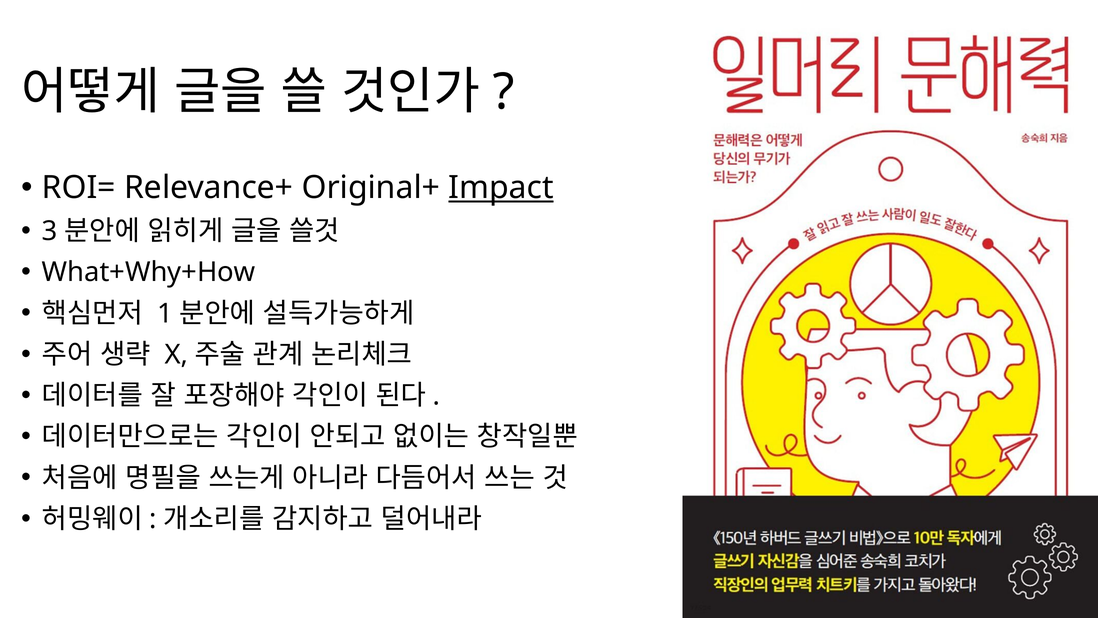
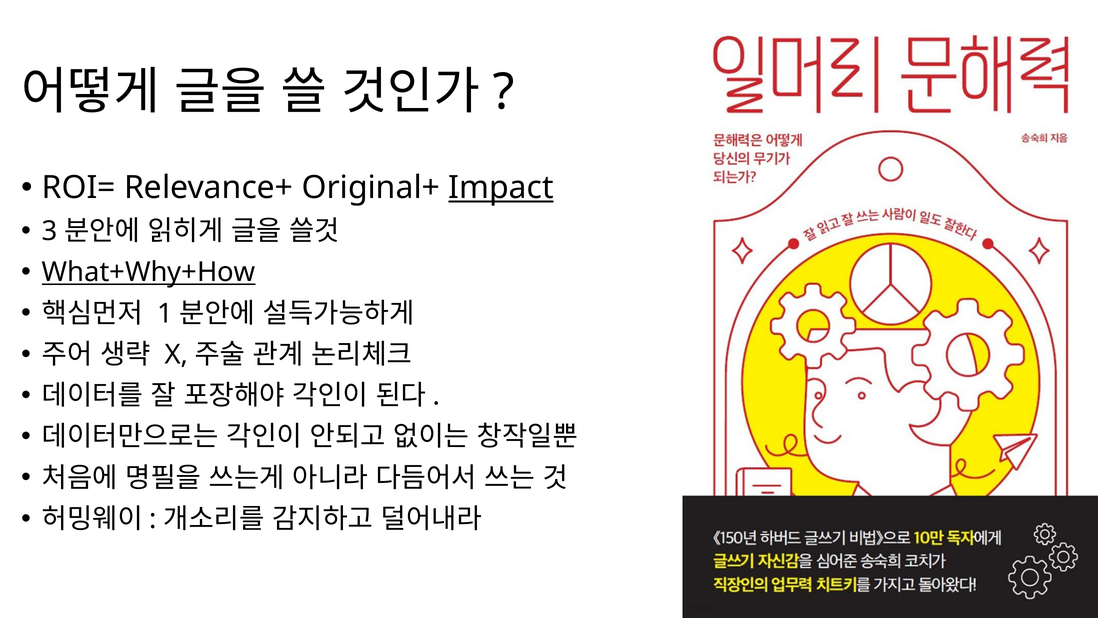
What+Why+How underline: none -> present (149, 272)
